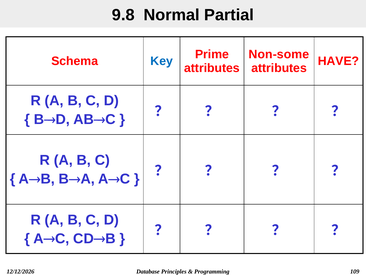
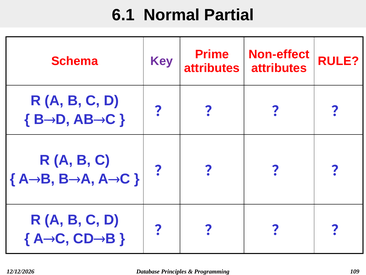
9.8: 9.8 -> 6.1 (123, 15)
Non-some: Non-some -> Non-effect (279, 54)
Key colour: blue -> purple (162, 61)
HAVE: HAVE -> RULE (338, 61)
